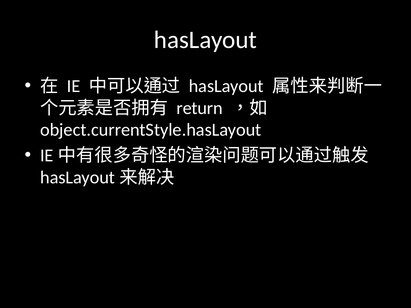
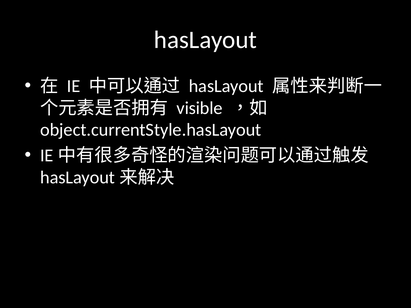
return: return -> visible (200, 108)
